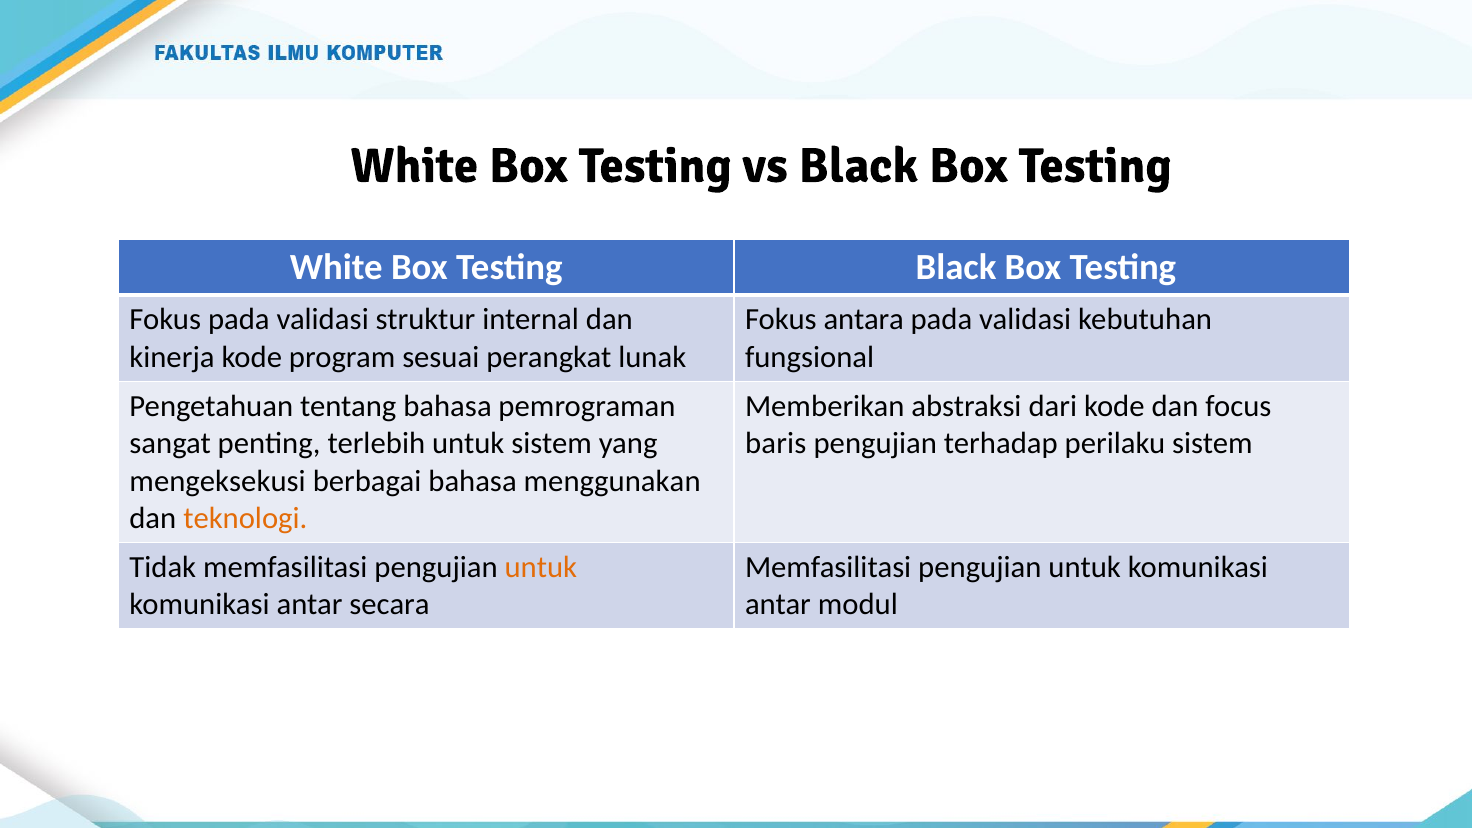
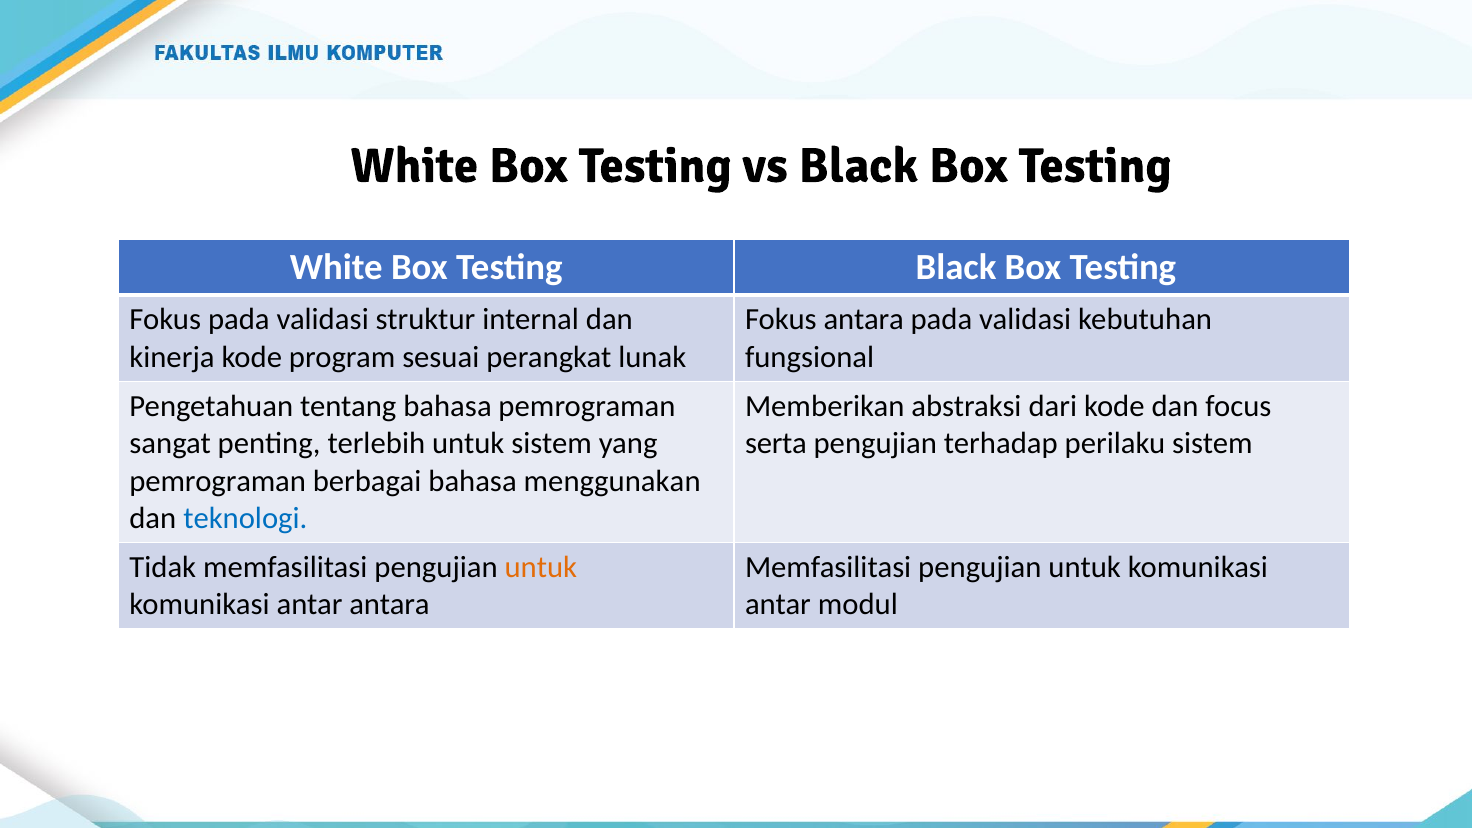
baris: baris -> serta (776, 444)
mengeksekusi: mengeksekusi -> pemrograman (218, 481)
teknologi colour: orange -> blue (245, 519)
antar secara: secara -> antara (390, 605)
